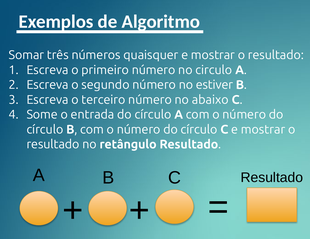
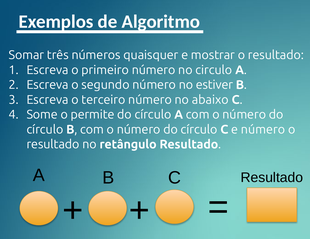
entrada: entrada -> permite (93, 115)
C e mostrar: mostrar -> número (263, 130)
